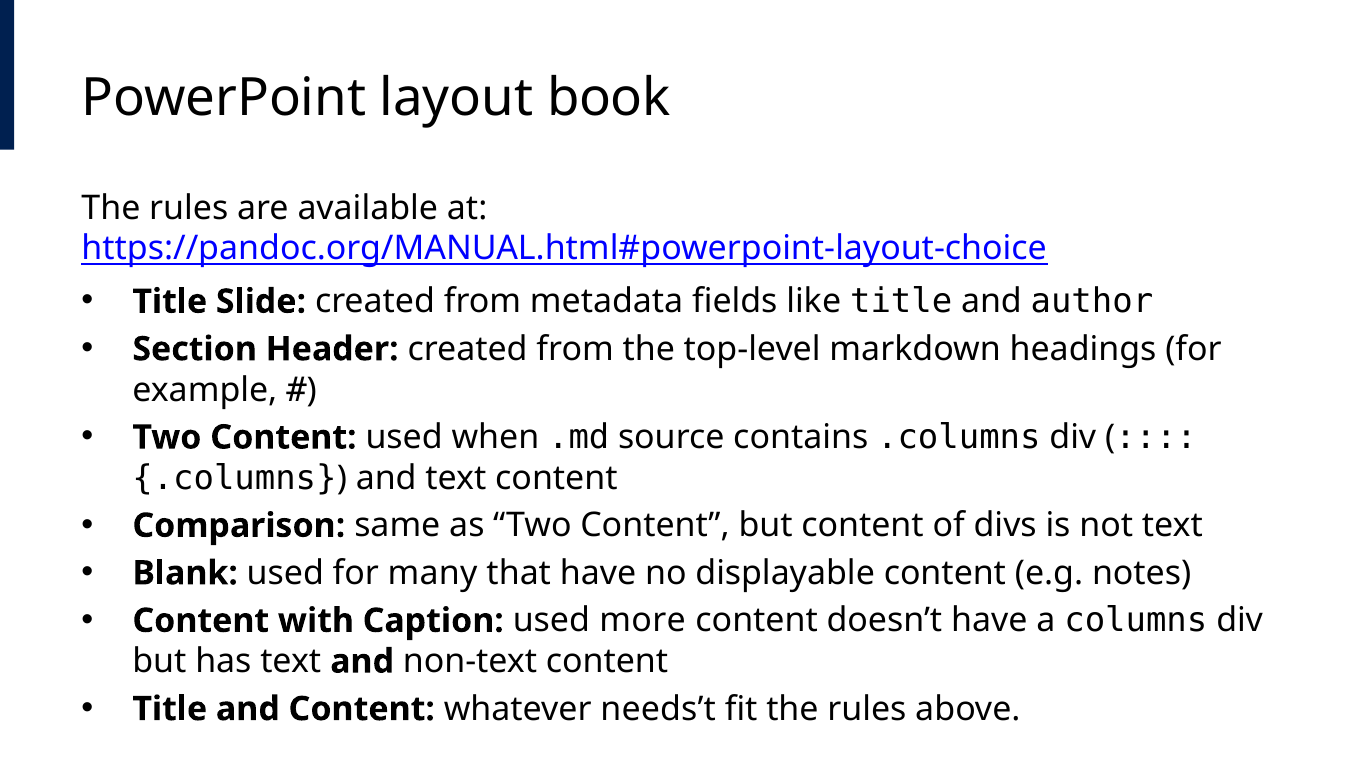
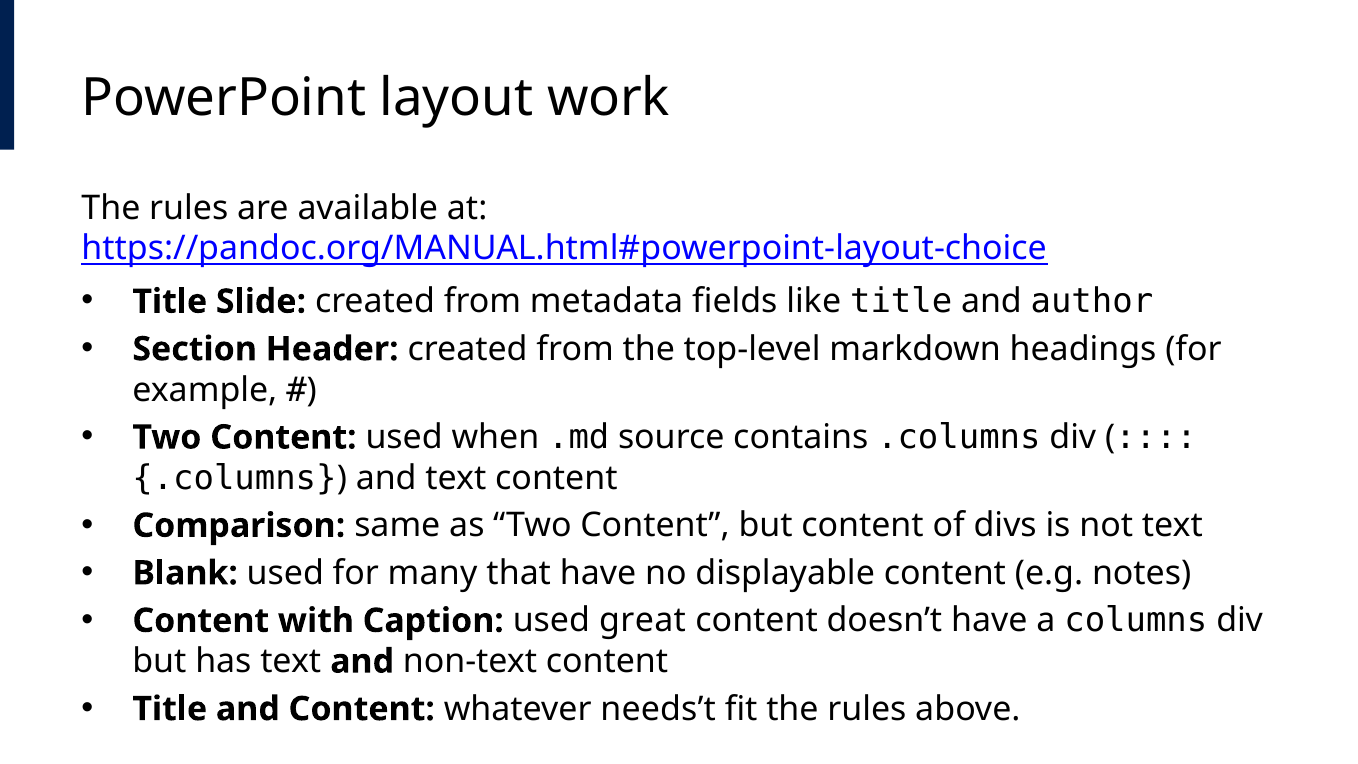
book: book -> work (609, 98)
more: more -> great (643, 621)
